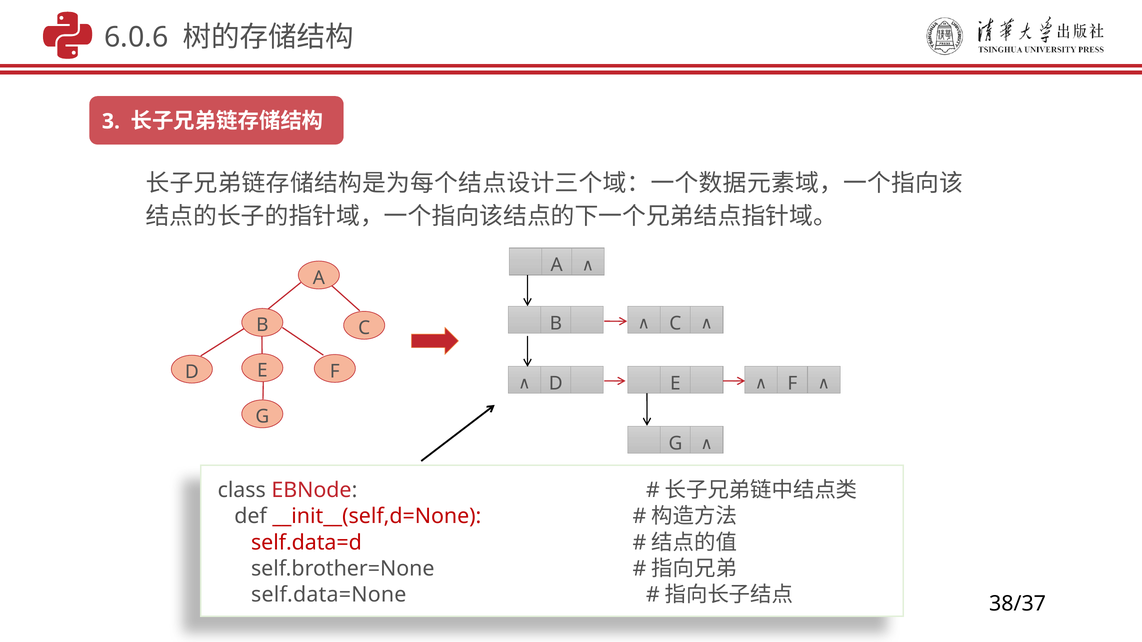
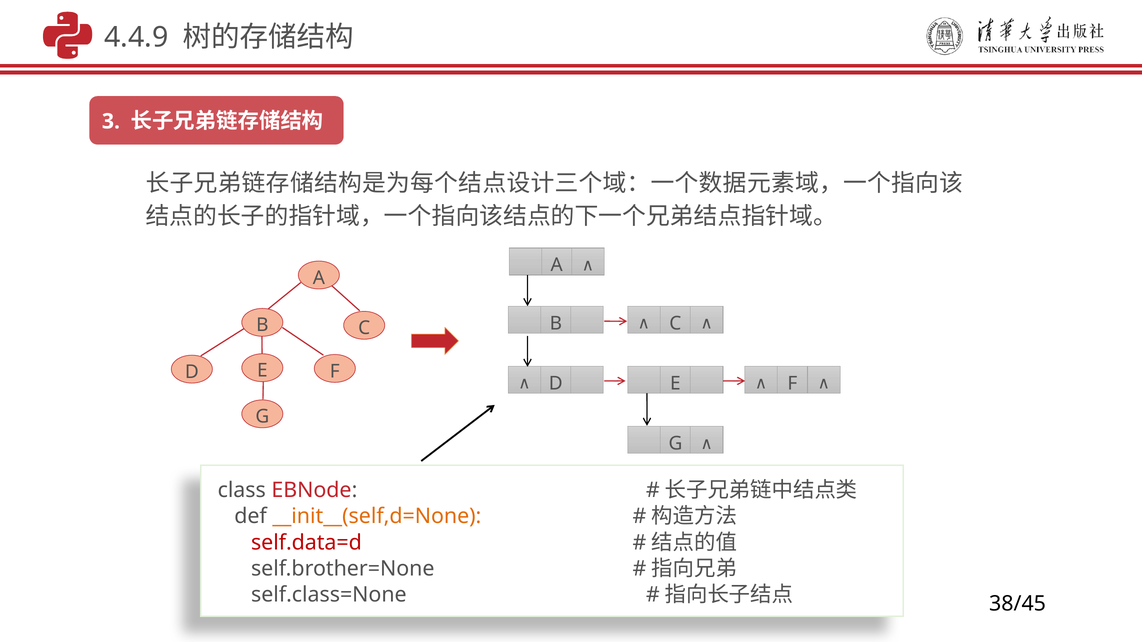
6.0.6: 6.0.6 -> 4.4.9 (136, 37)
__init__(self,d=None colour: red -> orange (377, 517)
self.data=None: self.data=None -> self.class=None (329, 595)
38/37: 38/37 -> 38/45 (1018, 604)
